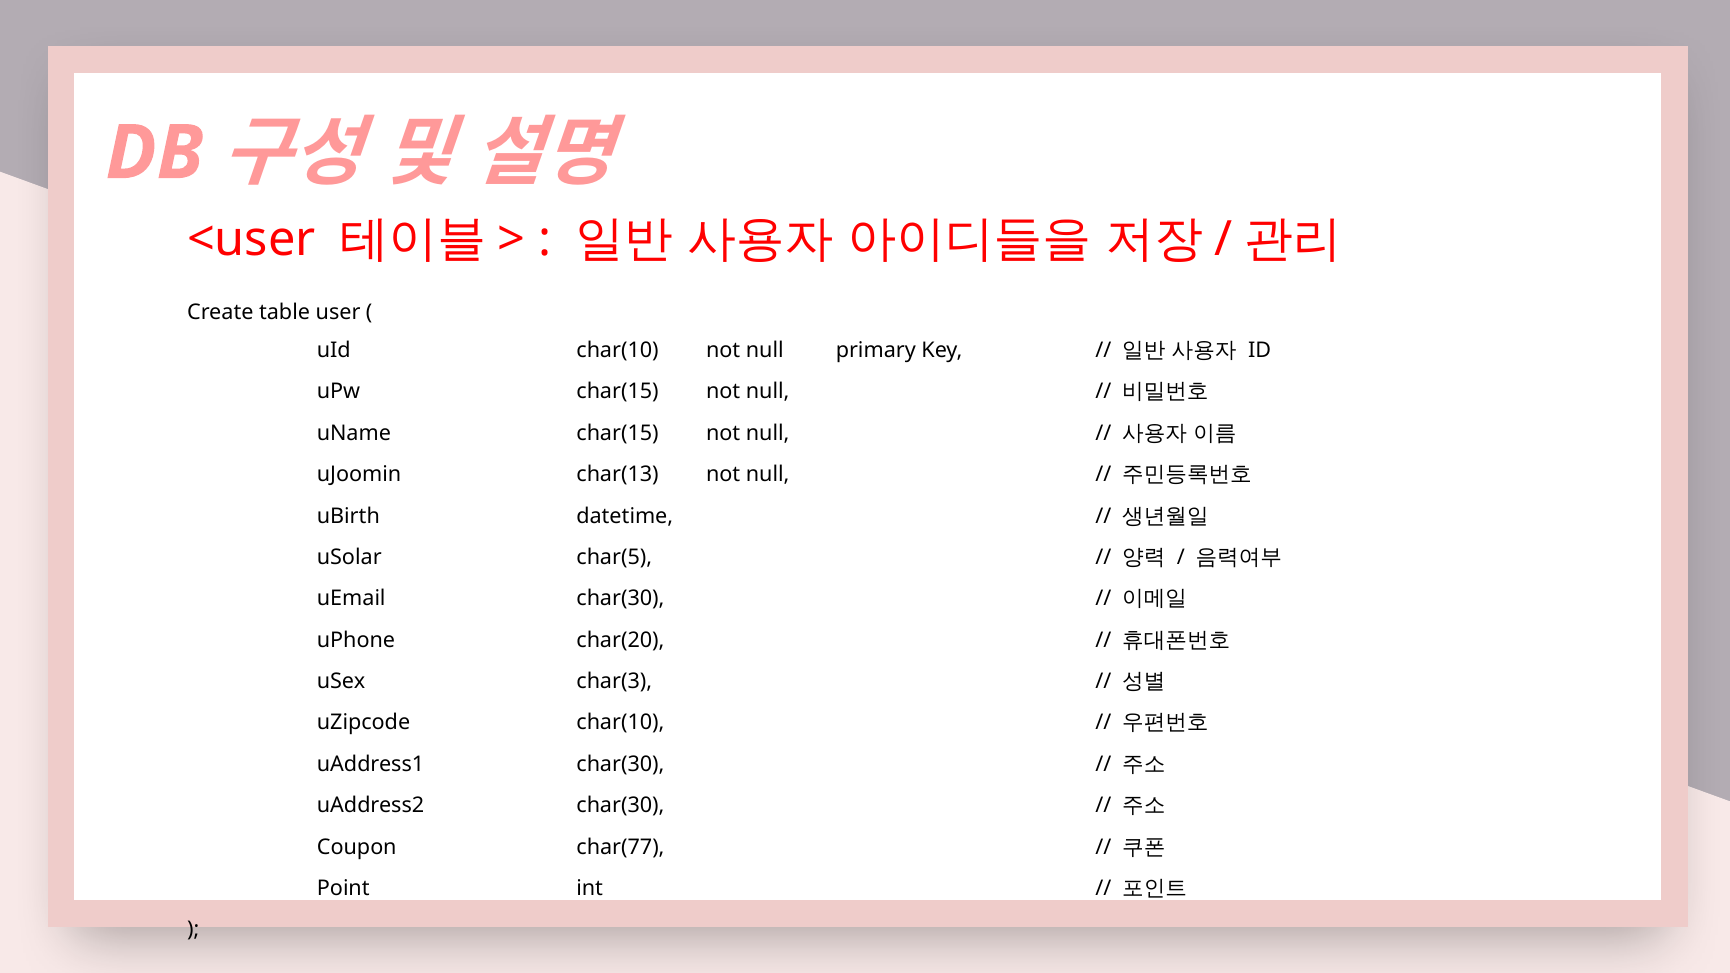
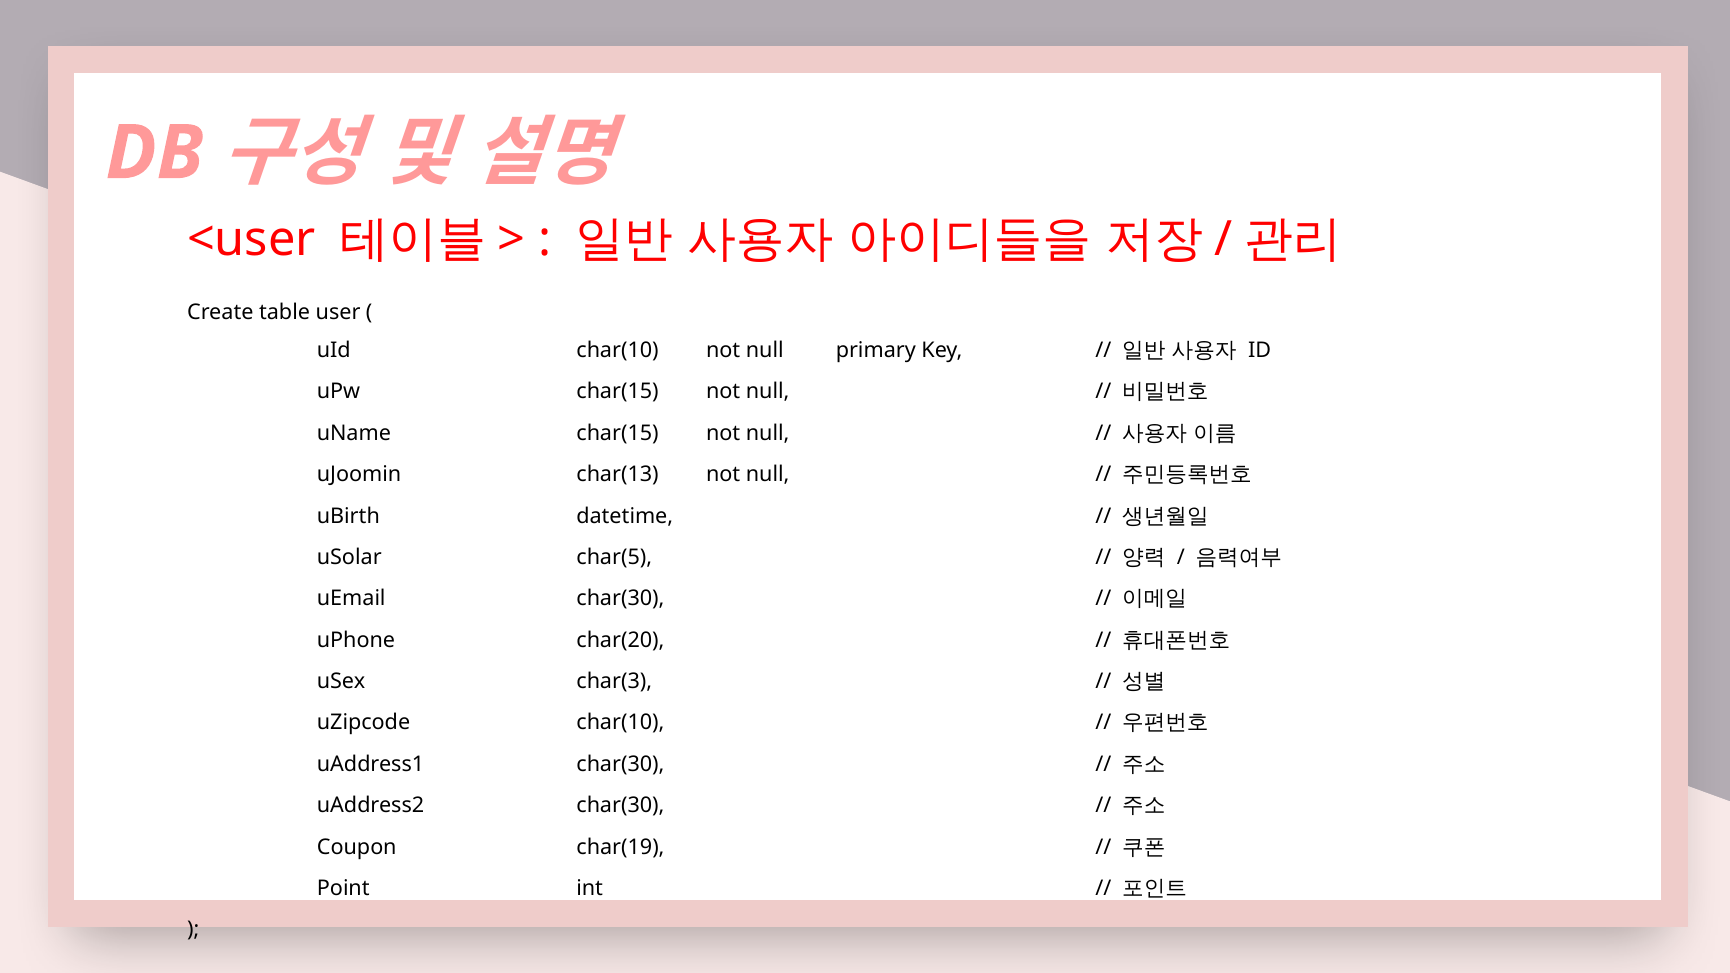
char(77: char(77 -> char(19 (620, 847)
